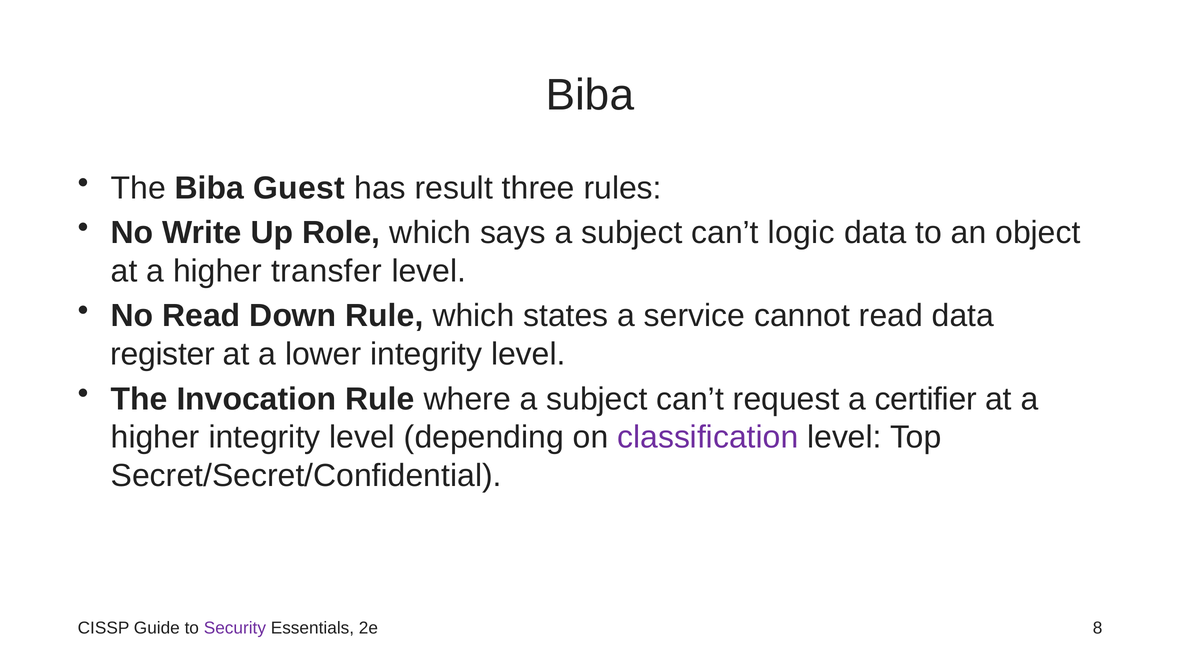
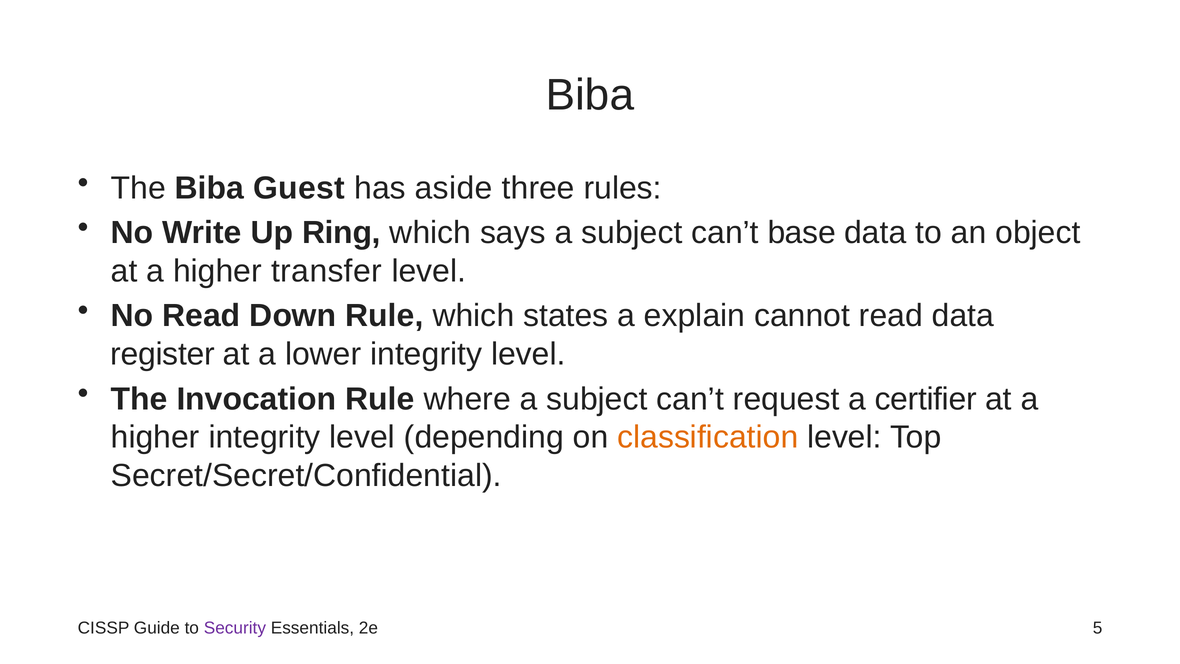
result: result -> aside (454, 188)
Role: Role -> Ring (341, 233)
logic: logic -> base (802, 233)
service: service -> explain (695, 316)
classification colour: purple -> orange (708, 437)
8: 8 -> 5 (1098, 628)
